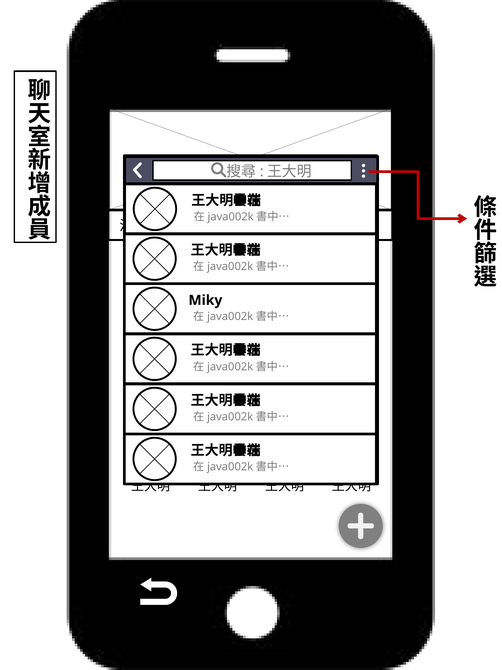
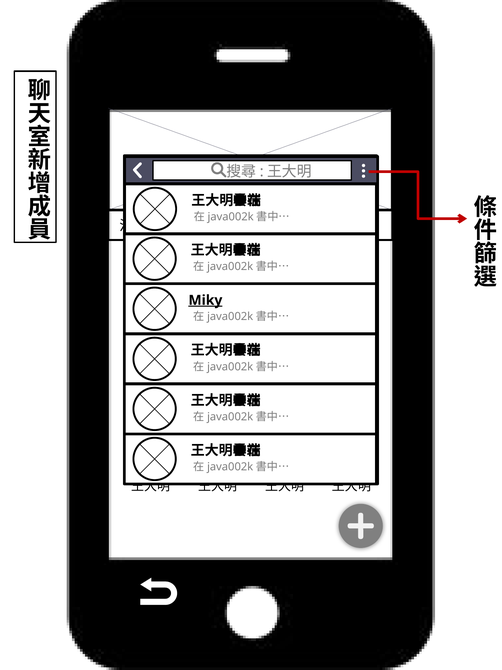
Miky underline: none -> present (205, 300)
